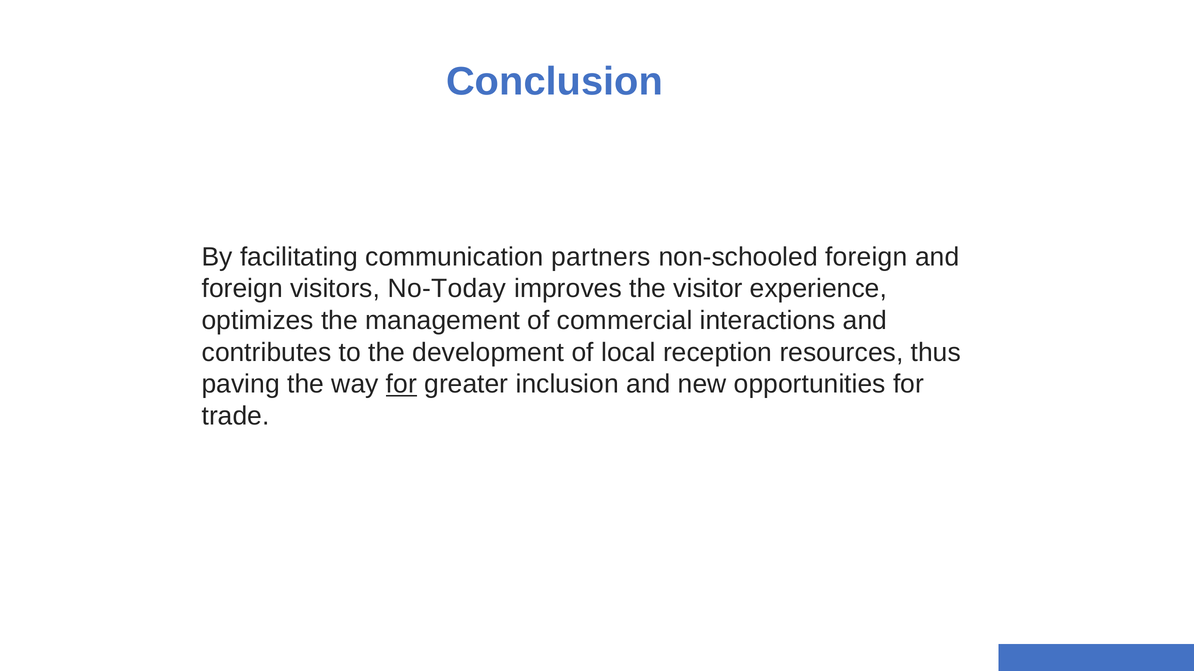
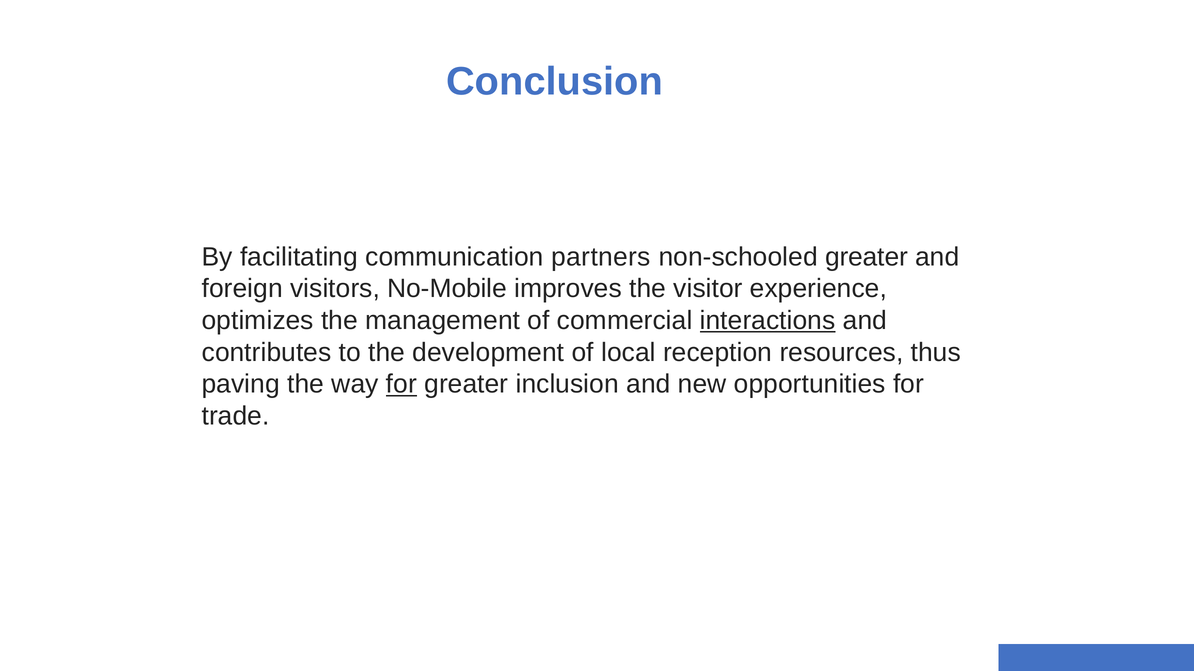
non-schooled foreign: foreign -> greater (867, 257)
No-Today: No-Today -> No-Mobile (447, 289)
interactions underline: none -> present (768, 321)
